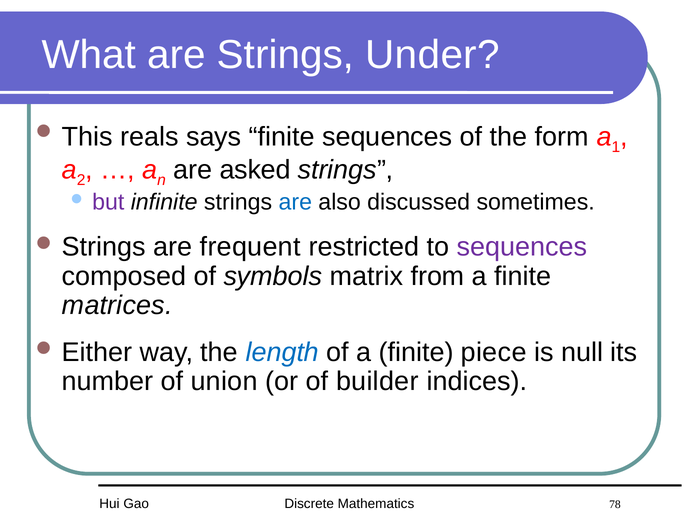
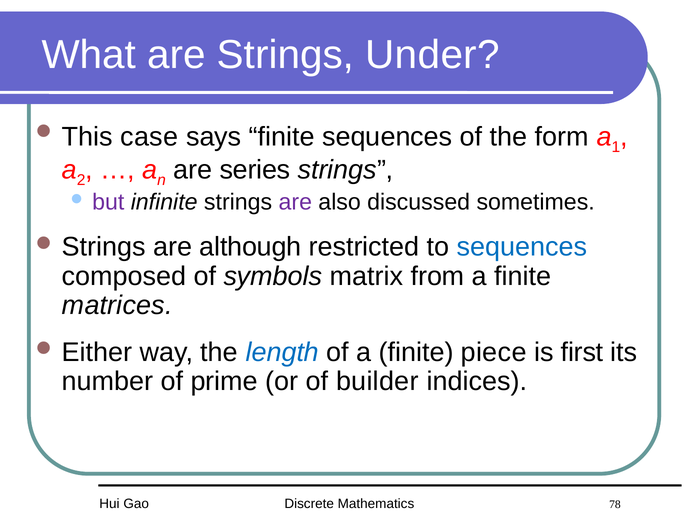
reals: reals -> case (149, 137)
asked: asked -> series (255, 170)
are colour: blue -> purple (295, 202)
frequent: frequent -> although (250, 247)
sequences colour: purple -> blue (522, 247)
null: null -> first (582, 352)
union: union -> prime (224, 382)
